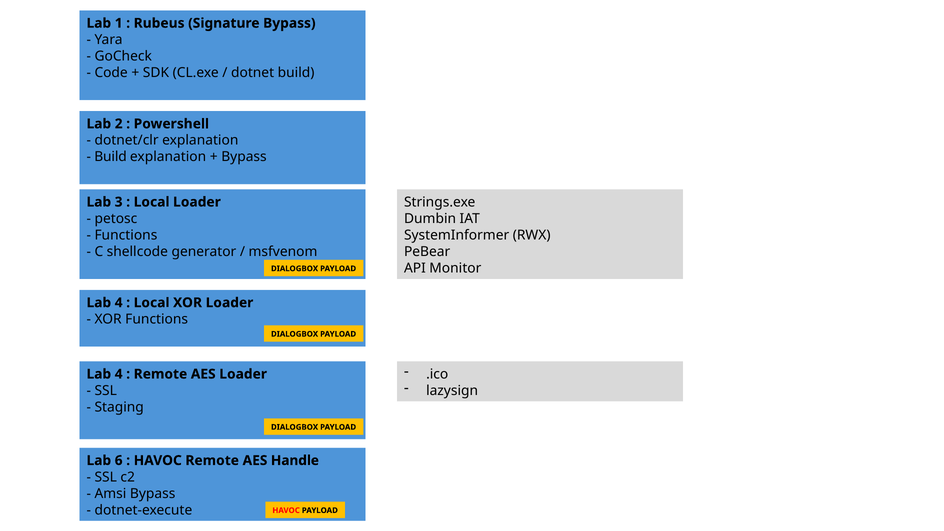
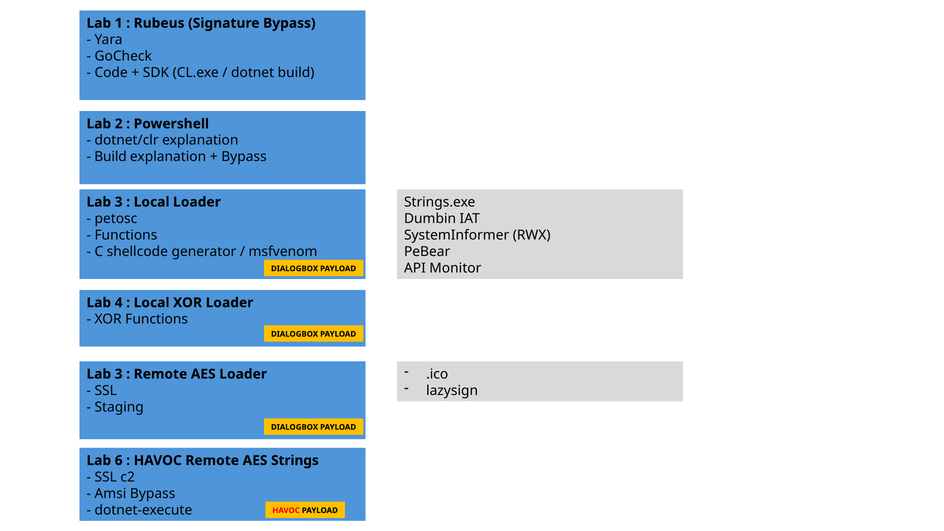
4: 4 -> 3 (119, 374)
Handle: Handle -> Strings (295, 460)
